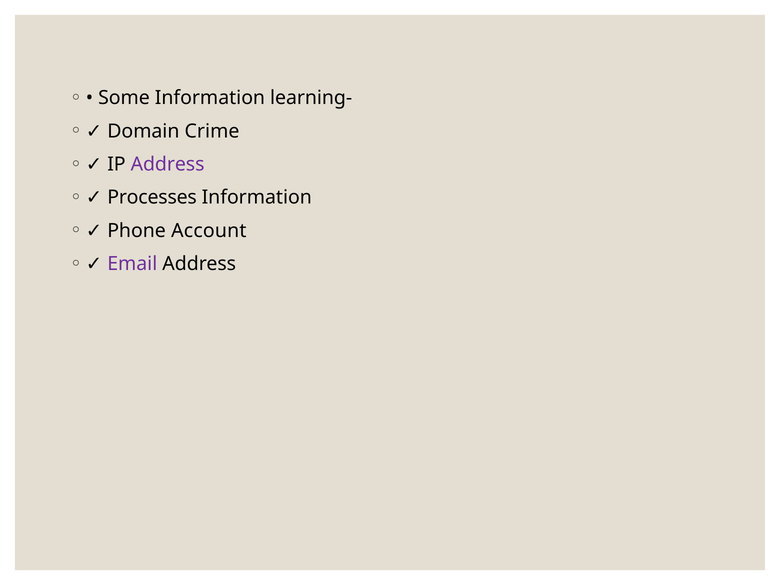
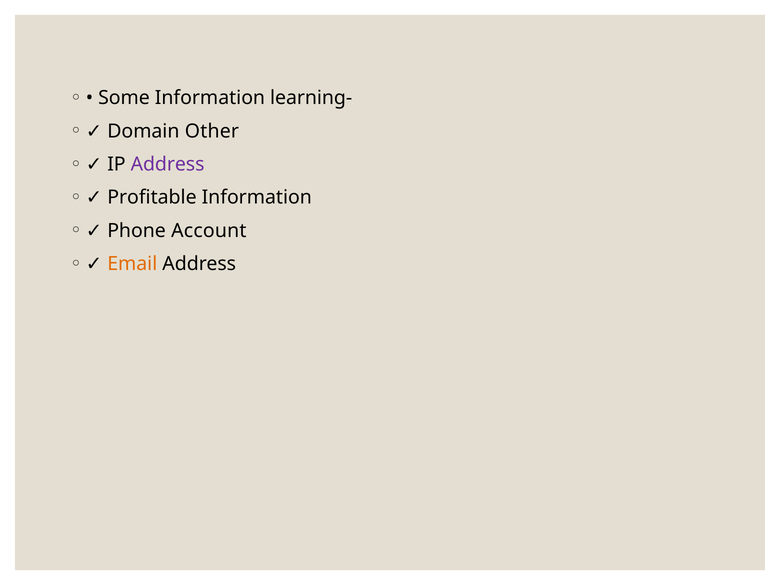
Crime: Crime -> Other (212, 131)
Processes: Processes -> Profitable (152, 198)
Email colour: purple -> orange (132, 264)
